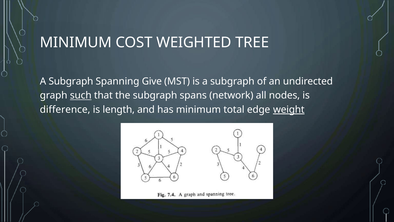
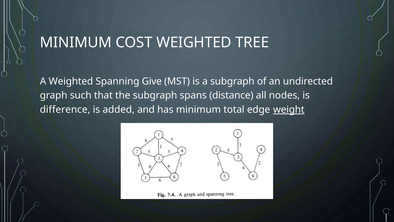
Subgraph: Subgraph -> Weighted (71, 81)
such underline: present -> none (81, 95)
network: network -> distance (231, 95)
length: length -> added (119, 109)
